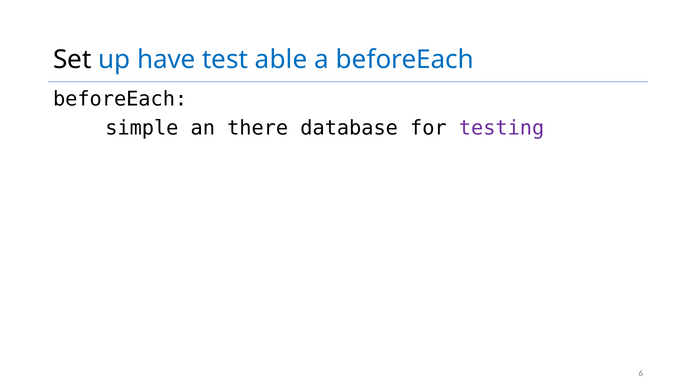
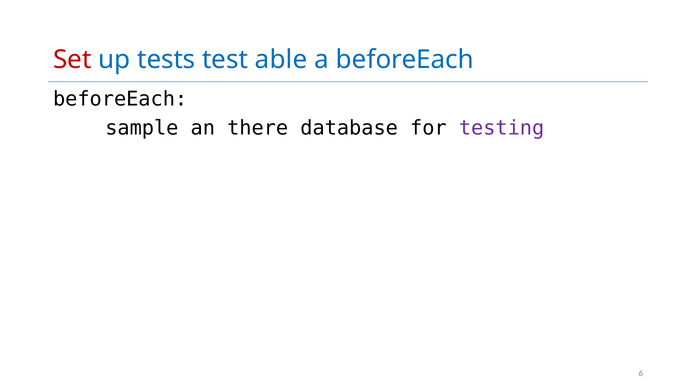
Set colour: black -> red (72, 60)
have: have -> tests (166, 60)
simple: simple -> sample (142, 128)
